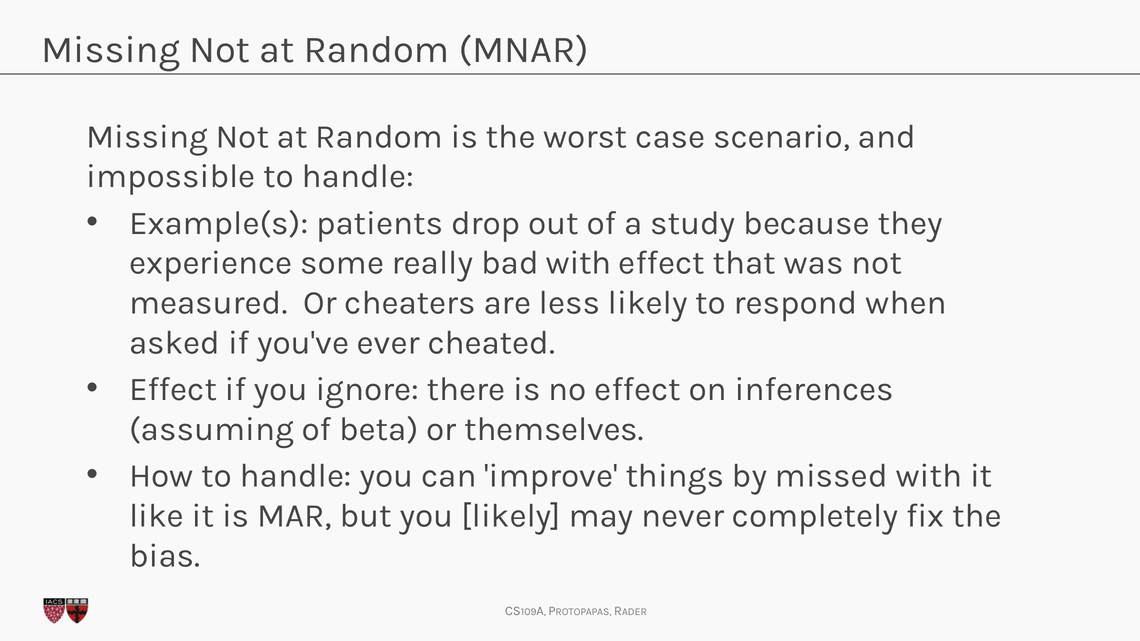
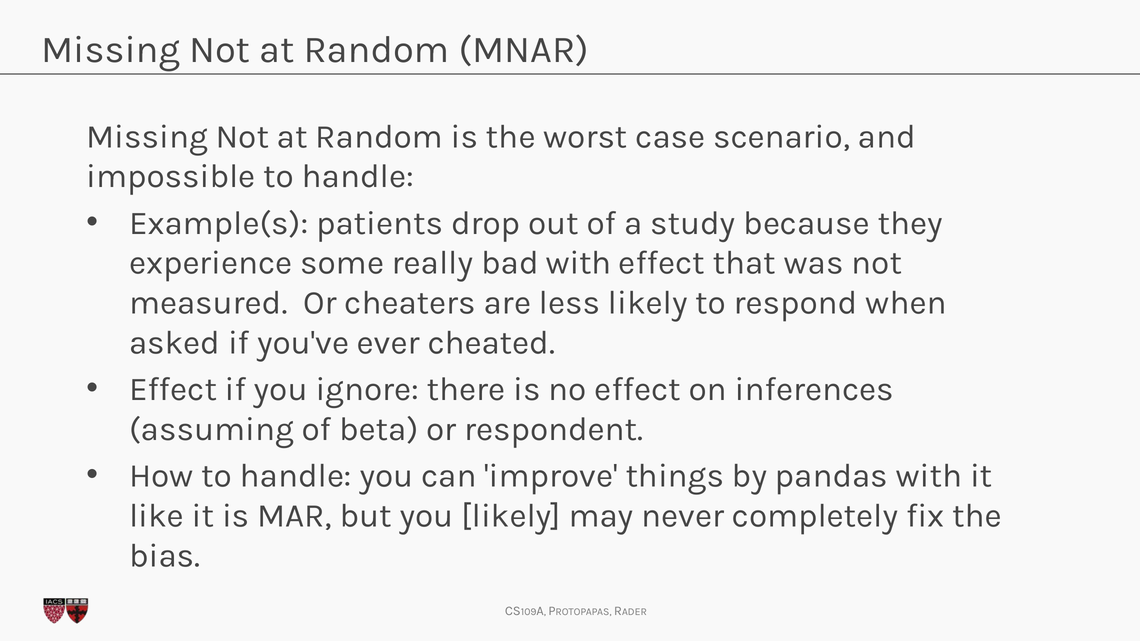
themselves: themselves -> respondent (554, 429)
missed: missed -> pandas (831, 476)
